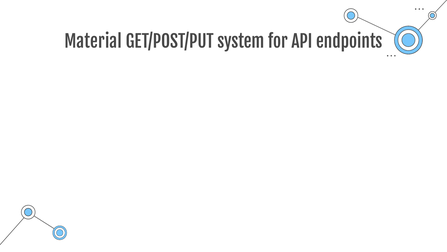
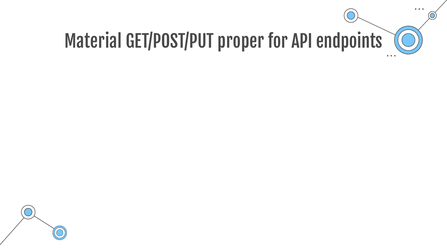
system: system -> proper (241, 42)
